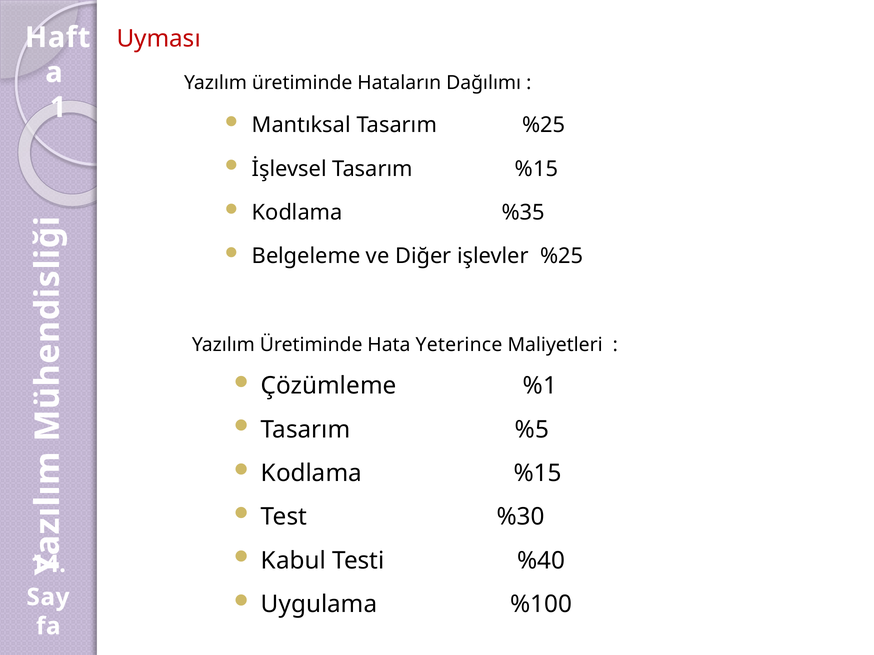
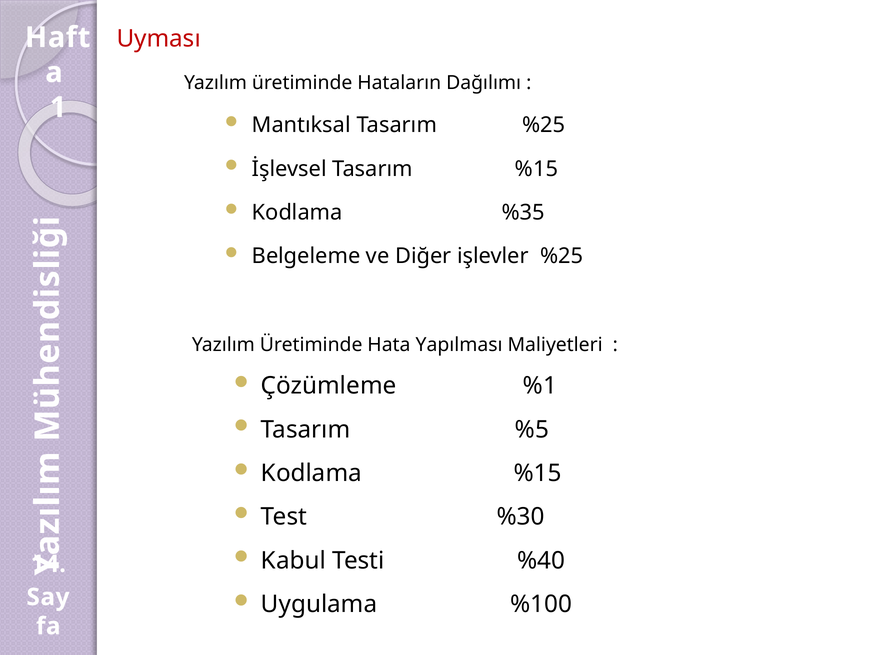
Yeterince: Yeterince -> Yapılması (459, 345)
